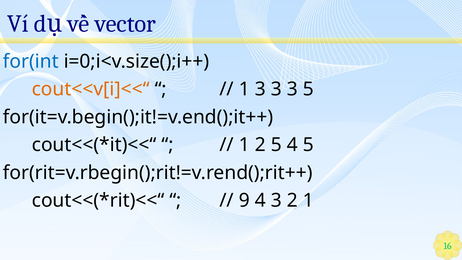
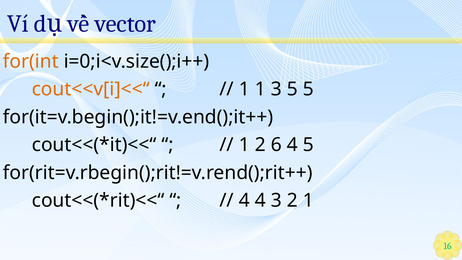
for(int colour: blue -> orange (31, 61)
1 3: 3 -> 1 (260, 89)
3: 3 -> 5 (292, 89)
2 5: 5 -> 6 (276, 145)
9: 9 -> 4 (244, 200)
